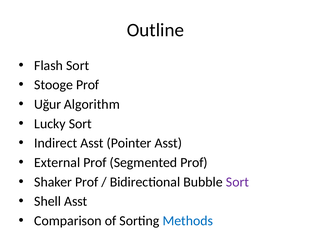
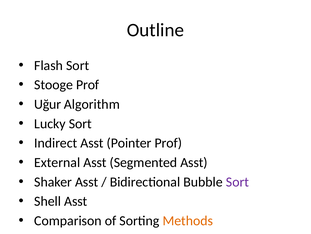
Pointer Asst: Asst -> Prof (168, 143)
External Prof: Prof -> Asst (95, 162)
Segmented Prof: Prof -> Asst (194, 162)
Shaker Prof: Prof -> Asst (87, 181)
Methods colour: blue -> orange (188, 220)
